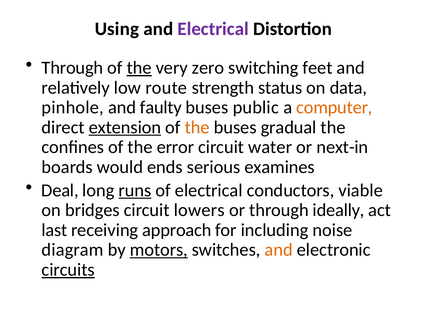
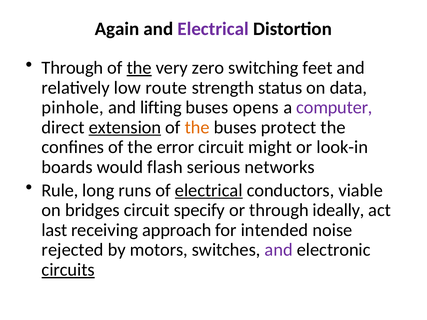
Using: Using -> Again (117, 29)
faulty: faulty -> lifting (161, 108)
public: public -> opens (256, 108)
computer colour: orange -> purple (334, 108)
gradual: gradual -> protect (289, 127)
water: water -> might (270, 147)
next-in: next-in -> look-in (342, 147)
ends: ends -> flash (165, 167)
examines: examines -> networks (280, 167)
Deal: Deal -> Rule (60, 190)
runs underline: present -> none (135, 190)
electrical underline: none -> present (209, 190)
lowers: lowers -> specify (199, 210)
including: including -> intended (275, 230)
diagram: diagram -> rejected (73, 250)
motors underline: present -> none (159, 250)
and colour: orange -> purple (279, 250)
